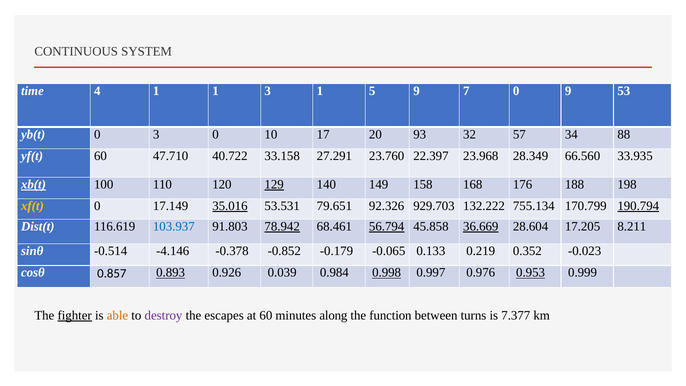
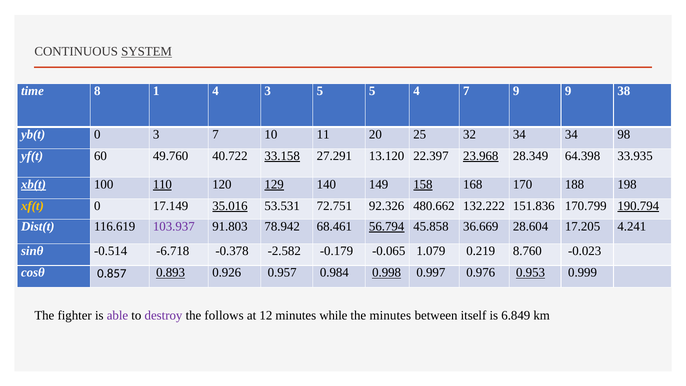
SYSTEM underline: none -> present (147, 52)
4: 4 -> 8 (97, 91)
1 1: 1 -> 4 (215, 91)
3 1: 1 -> 5 (320, 91)
5 9: 9 -> 4 (416, 91)
7 0: 0 -> 9 (516, 91)
53: 53 -> 38 (624, 91)
3 0: 0 -> 7 (215, 134)
17: 17 -> 11 (323, 134)
93: 93 -> 25 (420, 134)
32 57: 57 -> 34 (519, 134)
88: 88 -> 98 (624, 134)
47.710: 47.710 -> 49.760 (171, 156)
33.158 underline: none -> present (282, 156)
23.760: 23.760 -> 13.120 (387, 156)
23.968 underline: none -> present (481, 156)
66.560: 66.560 -> 64.398 (583, 156)
110 underline: none -> present (162, 184)
158 underline: none -> present (423, 184)
176: 176 -> 170 (523, 184)
79.651: 79.651 -> 72.751 (334, 206)
929.703: 929.703 -> 480.662 (434, 206)
755.134: 755.134 -> 151.836 (534, 206)
103.937 colour: blue -> purple (174, 226)
78.942 underline: present -> none (282, 226)
36.669 underline: present -> none (481, 226)
8.211: 8.211 -> 4.241 (632, 226)
-4.146: -4.146 -> -6.718 (173, 251)
-0.852: -0.852 -> -2.582 (284, 251)
0.133: 0.133 -> 1.079 (431, 251)
0.352: 0.352 -> 8.760 (527, 251)
0.039: 0.039 -> 0.957 (282, 273)
fighter underline: present -> none (75, 315)
able colour: orange -> purple (117, 315)
escapes: escapes -> follows (224, 315)
at 60: 60 -> 12 (266, 315)
along: along -> while (333, 315)
the function: function -> minutes (390, 315)
turns: turns -> itself (473, 315)
7.377: 7.377 -> 6.849 (516, 315)
